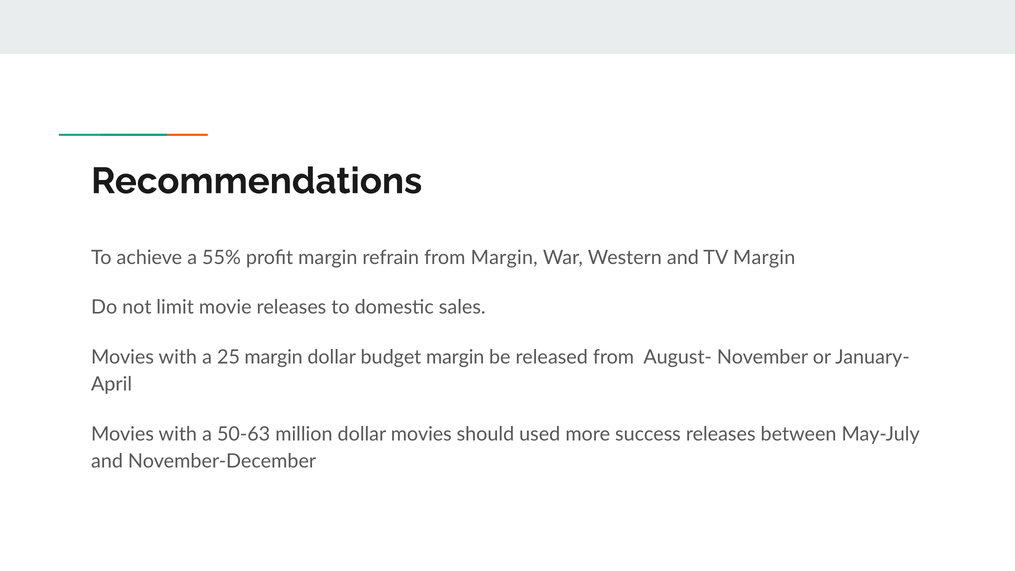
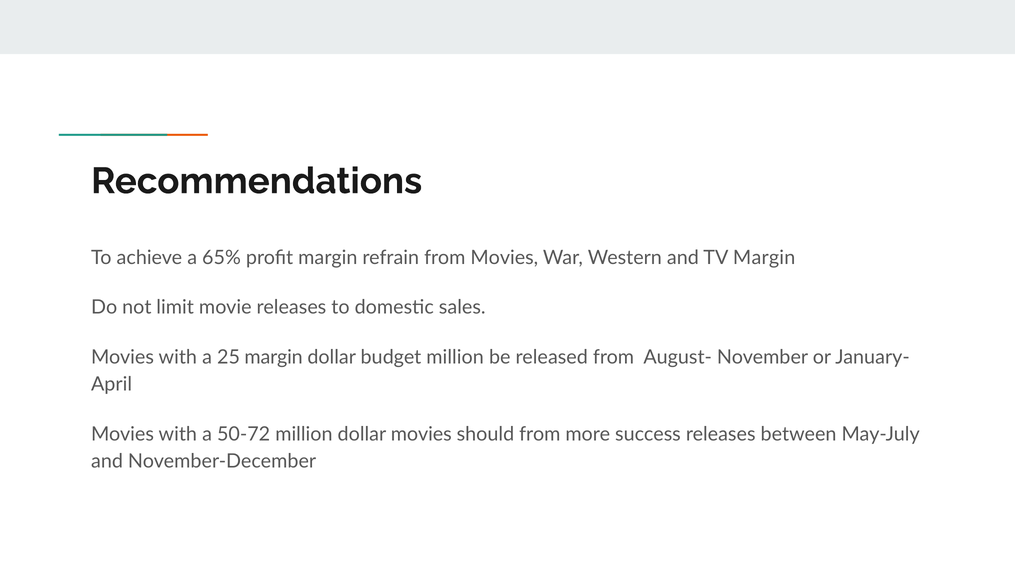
55%: 55% -> 65% (221, 258)
from Margin: Margin -> Movies (504, 258)
budget margin: margin -> million (455, 357)
50-63: 50-63 -> 50-72 (244, 434)
should used: used -> from (540, 434)
